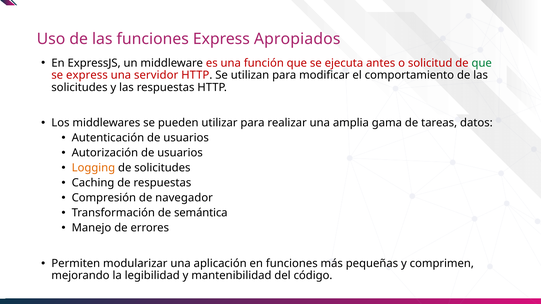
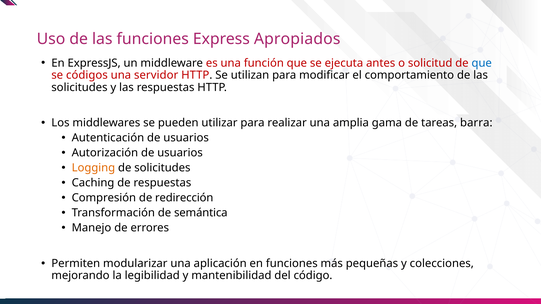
que colour: green -> blue (482, 63)
se express: express -> códigos (87, 75)
datos: datos -> barra (476, 123)
navegador: navegador -> redirección (184, 198)
comprimen: comprimen -> colecciones (442, 264)
